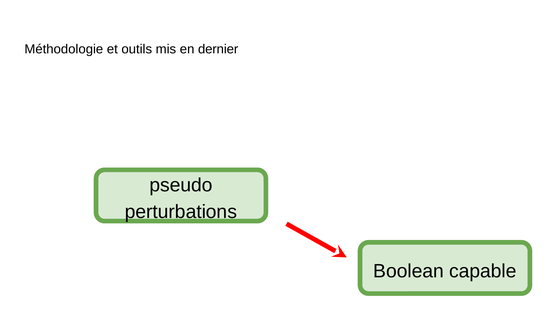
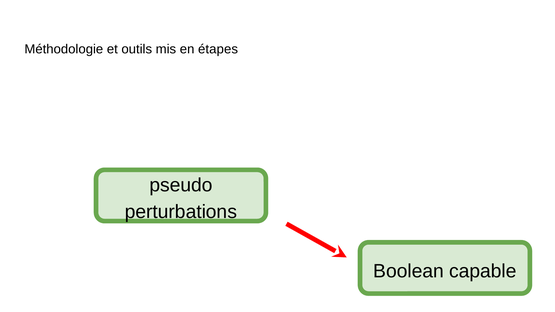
dernier: dernier -> étapes (218, 49)
